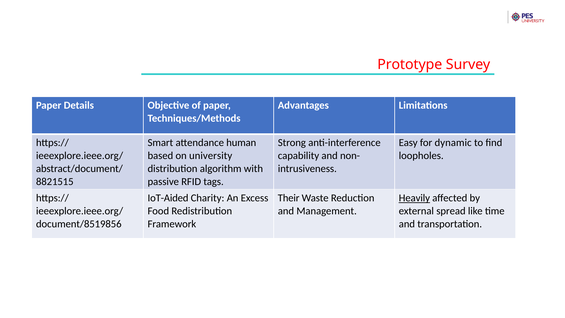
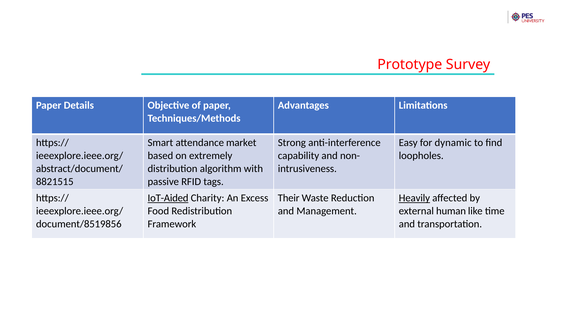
human: human -> market (241, 143)
university: university -> extremely (211, 156)
IoT-Aided underline: none -> present (168, 198)
spread: spread -> human (451, 211)
